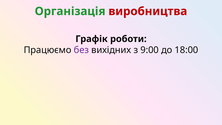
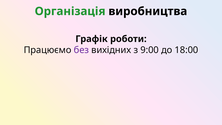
виробництва colour: red -> black (148, 11)
